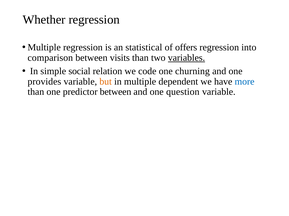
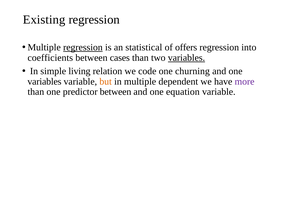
Whether: Whether -> Existing (44, 20)
regression underline: none -> present (83, 48)
comparison: comparison -> coefficients (50, 58)
visits: visits -> cases (120, 58)
social: social -> living (79, 71)
provides: provides -> variables (44, 82)
more colour: blue -> purple (245, 82)
question: question -> equation (183, 92)
